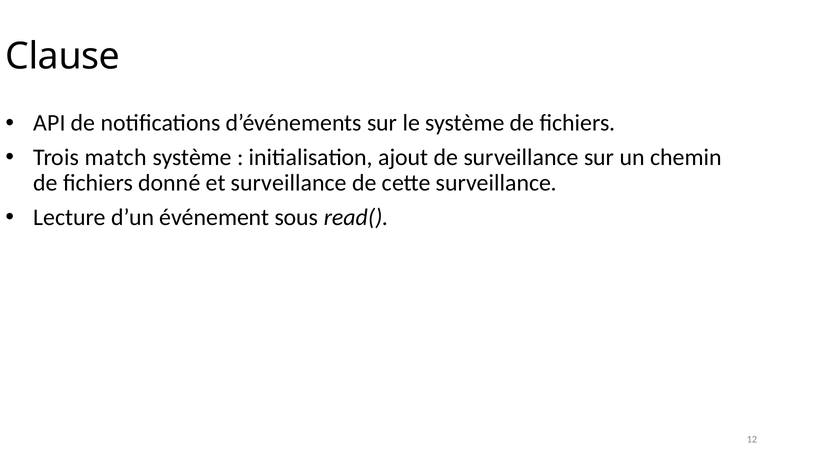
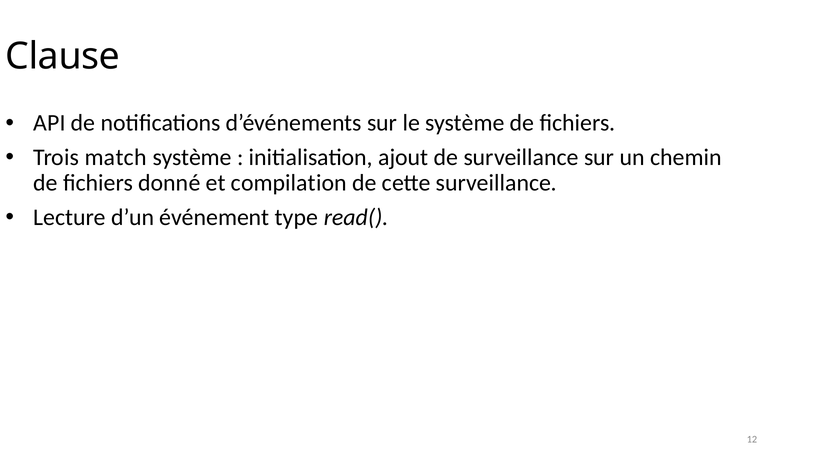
et surveillance: surveillance -> compilation (289, 183)
sous: sous -> type (296, 218)
